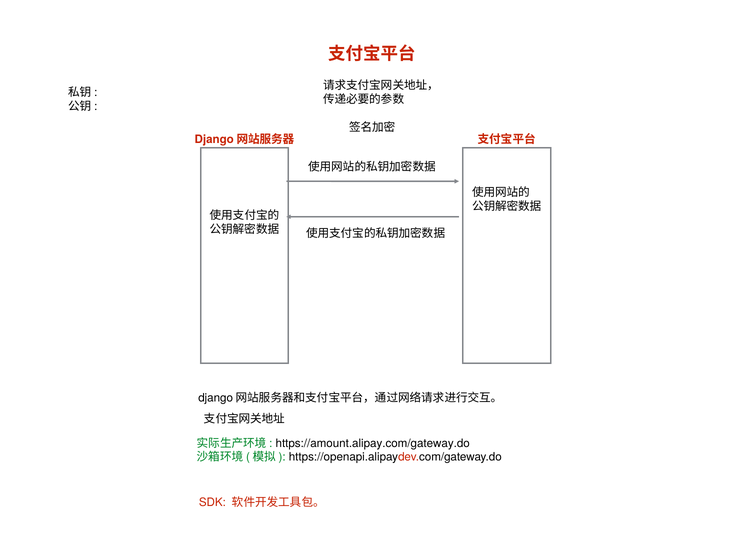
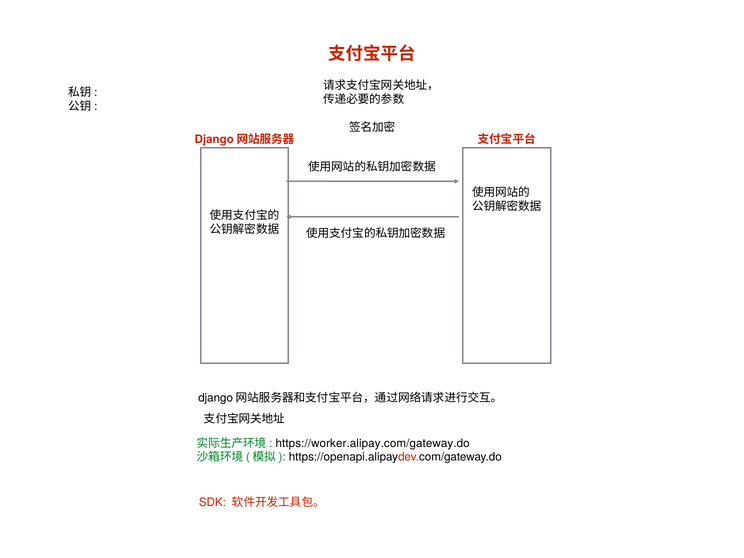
https://amount.alipay.com/gateway.do: https://amount.alipay.com/gateway.do -> https://worker.alipay.com/gateway.do (373, 443)
